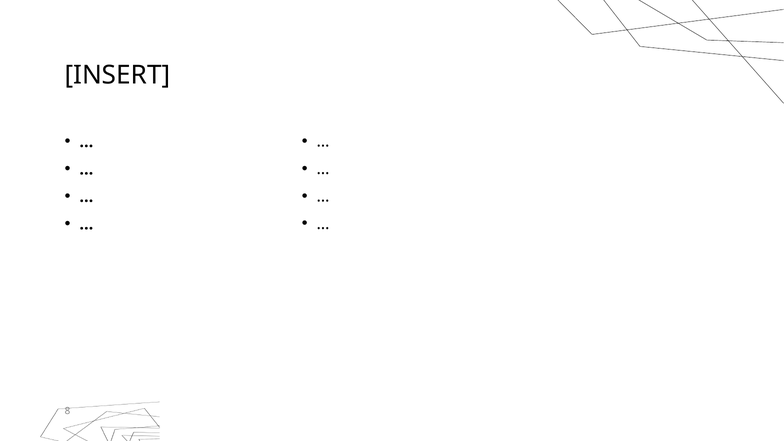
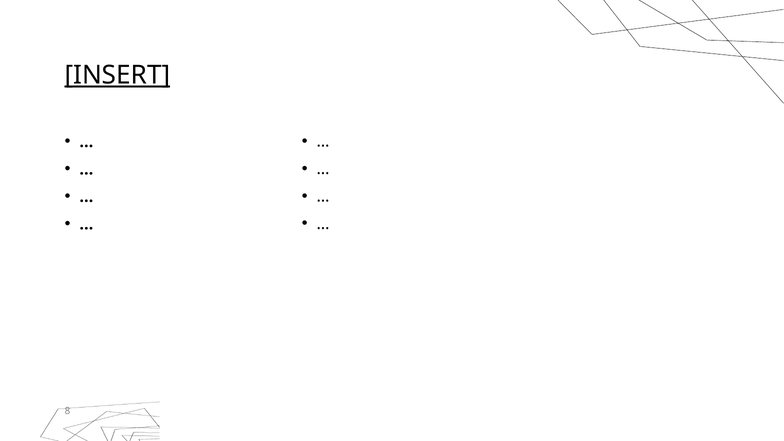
INSERT underline: none -> present (117, 75)
